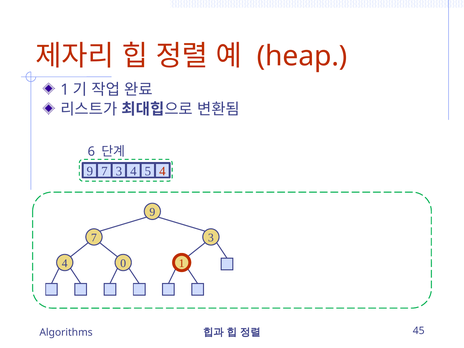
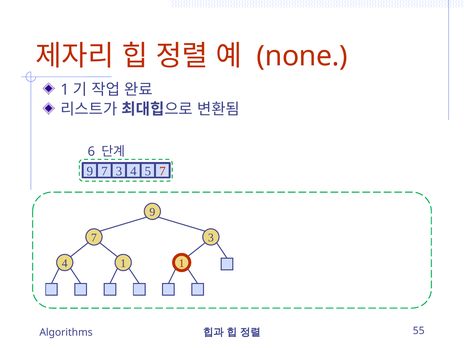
heap: heap -> none (302, 56)
5 4: 4 -> 7 (162, 171)
4 0: 0 -> 1 (123, 263)
45: 45 -> 55 (419, 331)
